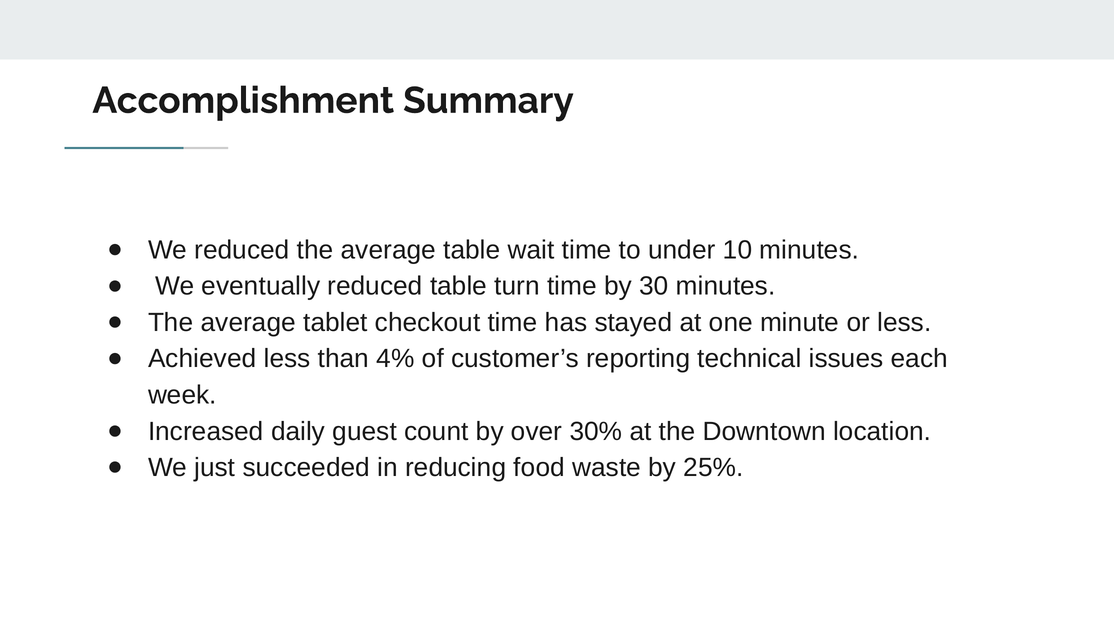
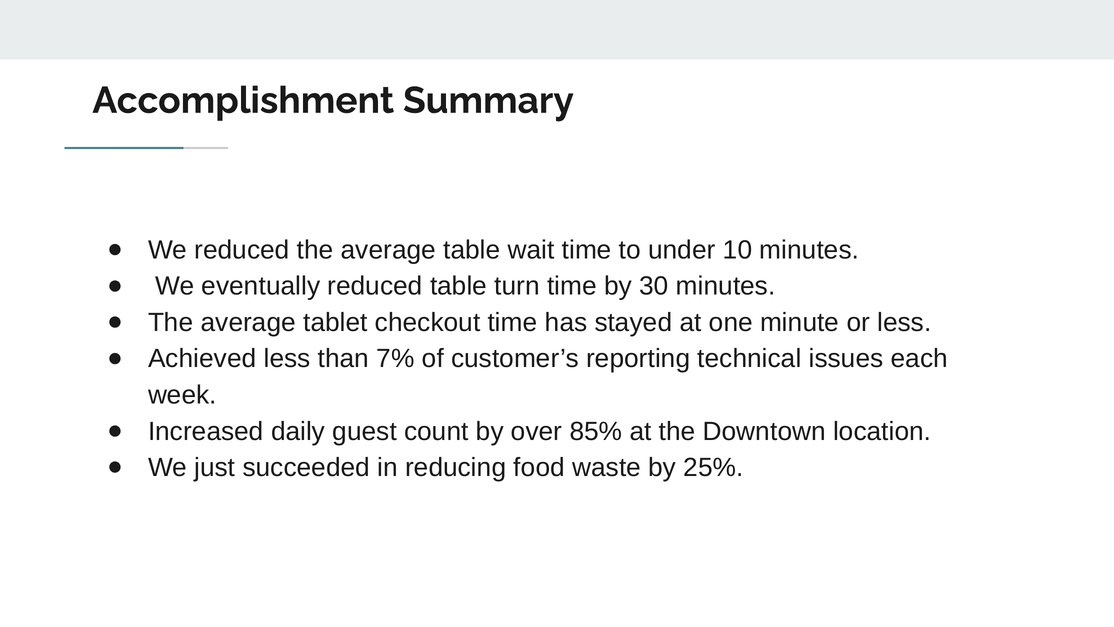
4%: 4% -> 7% (395, 359)
30%: 30% -> 85% (596, 431)
